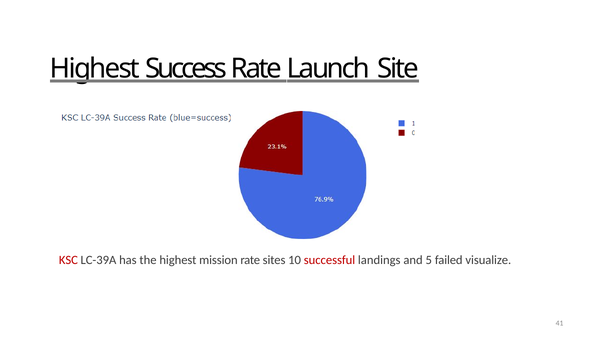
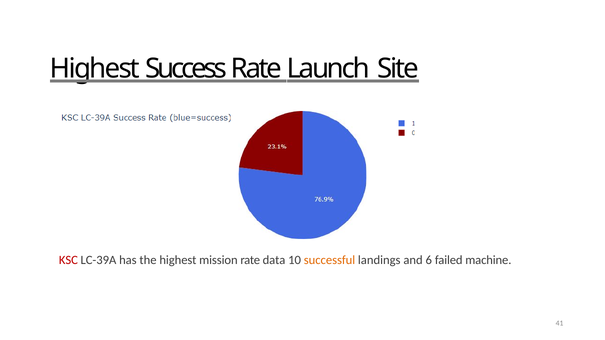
sites: sites -> data (274, 261)
successful colour: red -> orange (330, 261)
5: 5 -> 6 (429, 261)
visualize: visualize -> machine (488, 261)
